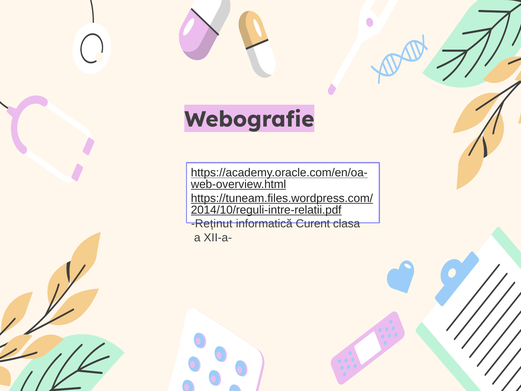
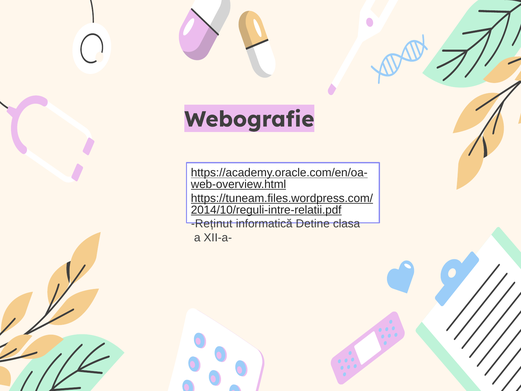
Curent: Curent -> Detine (313, 224)
